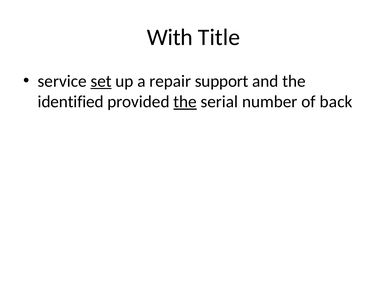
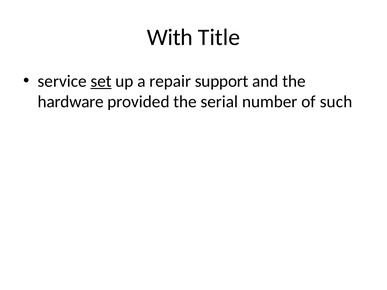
identified: identified -> hardware (71, 102)
the underline: present -> none (185, 102)
back: back -> such (336, 102)
